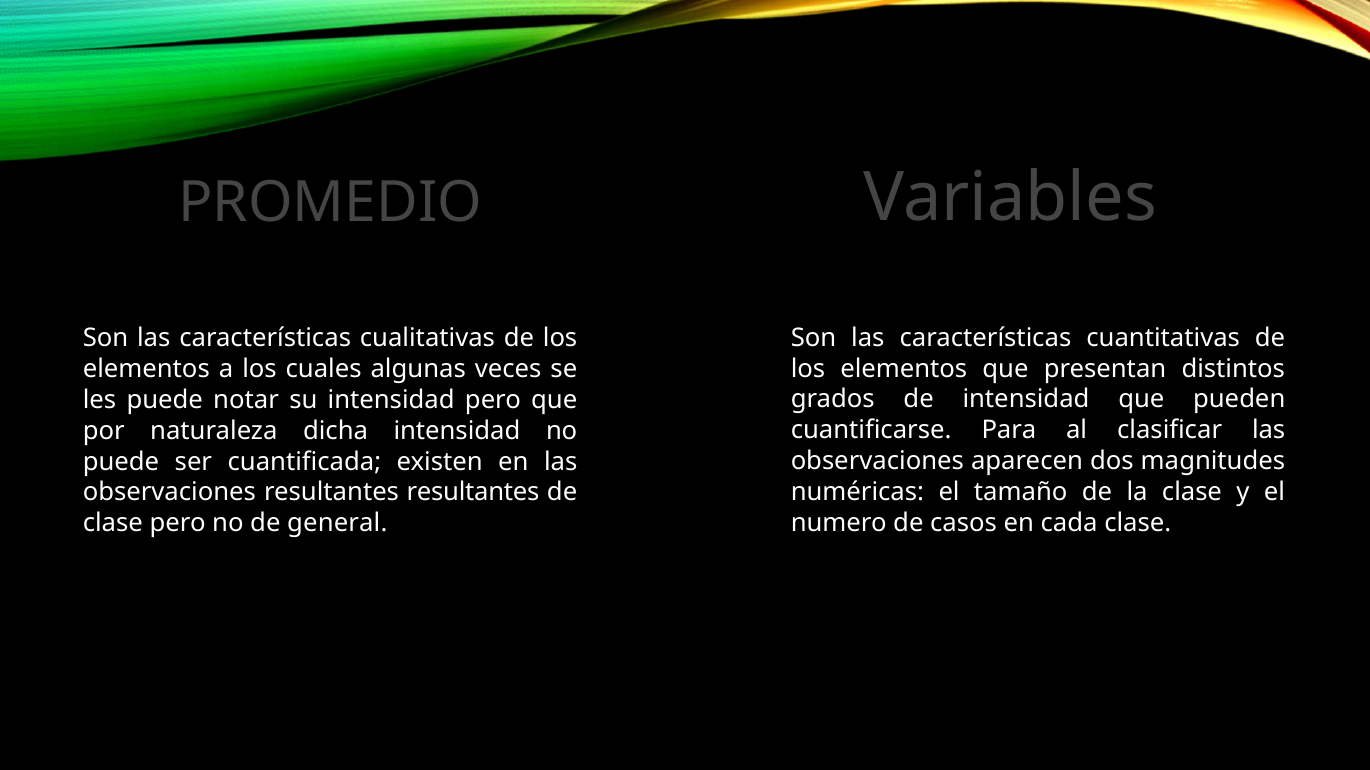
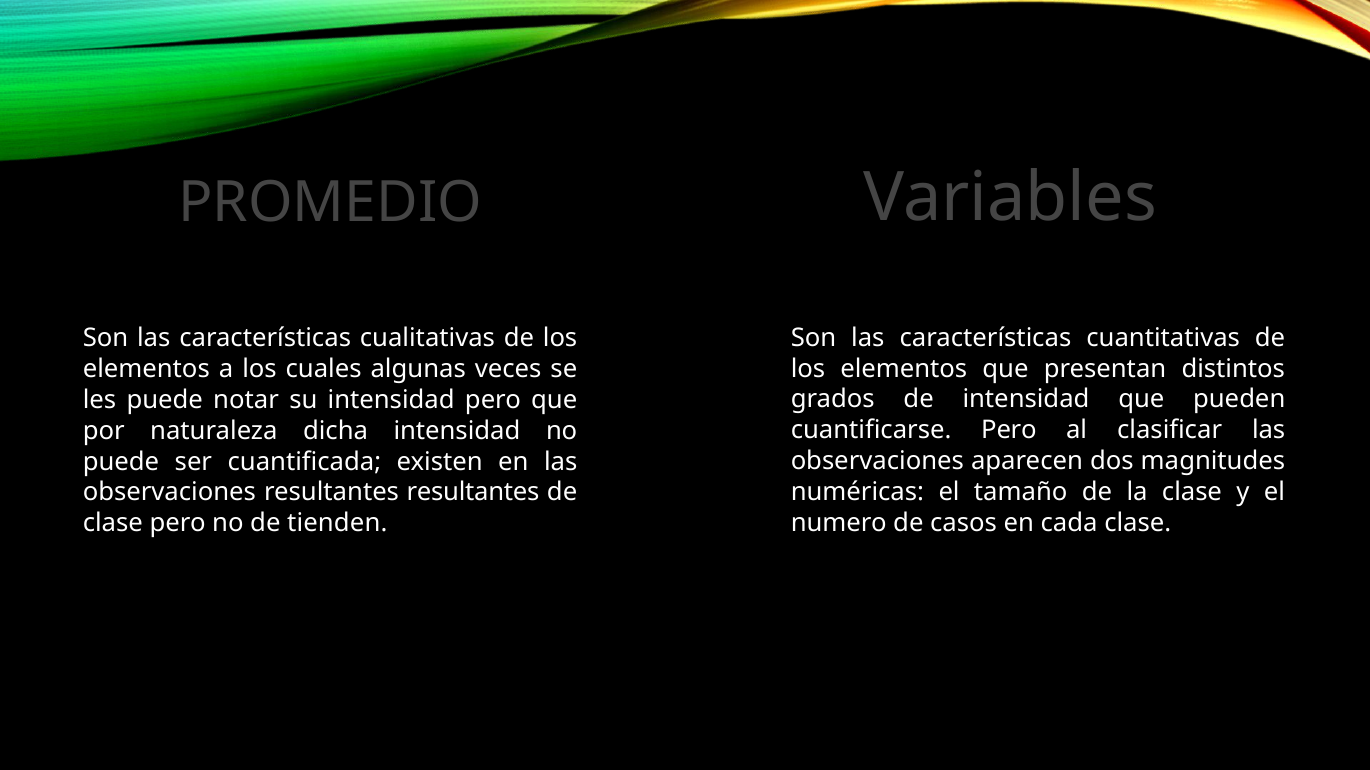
cuantificarse Para: Para -> Pero (1009, 431)
general: general -> tienden (337, 524)
